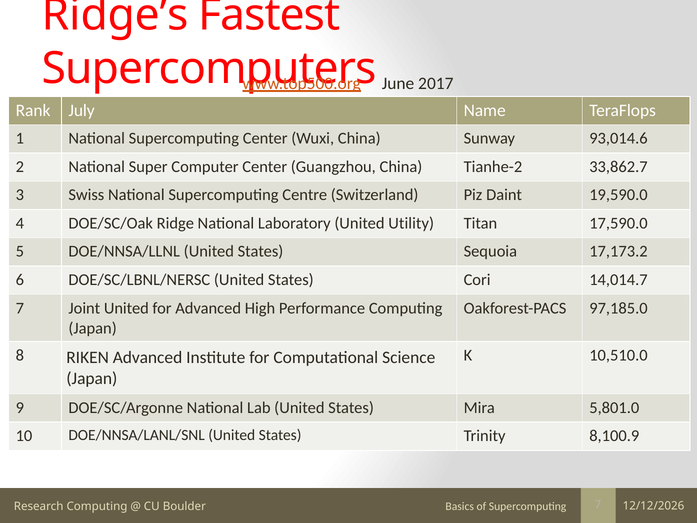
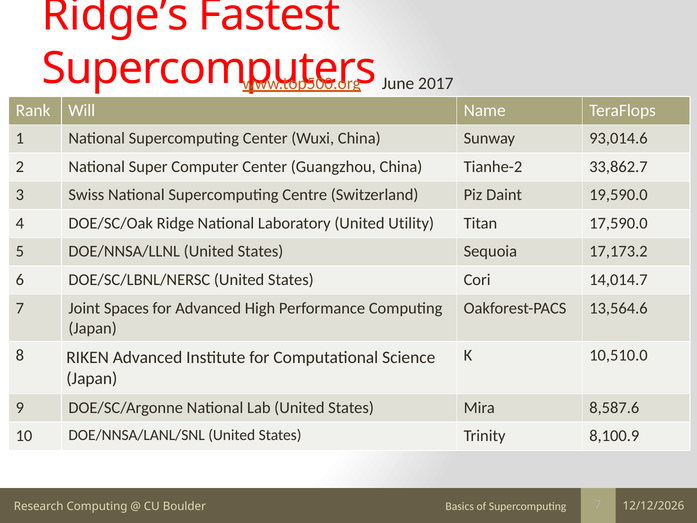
July: July -> Will (82, 111)
Joint United: United -> Spaces (126, 308)
97,185.0: 97,185.0 -> 13,564.6 (618, 308)
5,801.0: 5,801.0 -> 8,587.6 (614, 407)
